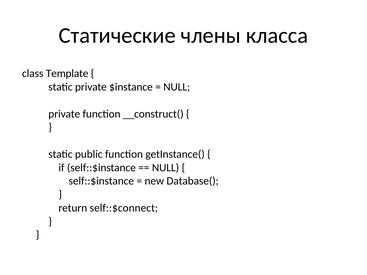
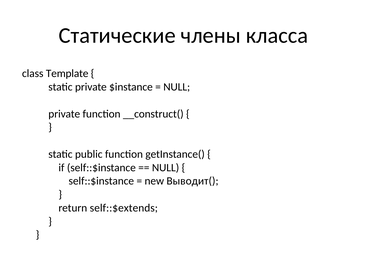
Database(: Database( -> Выводит( (193, 181)
self::$connect: self::$connect -> self::$extends (124, 208)
